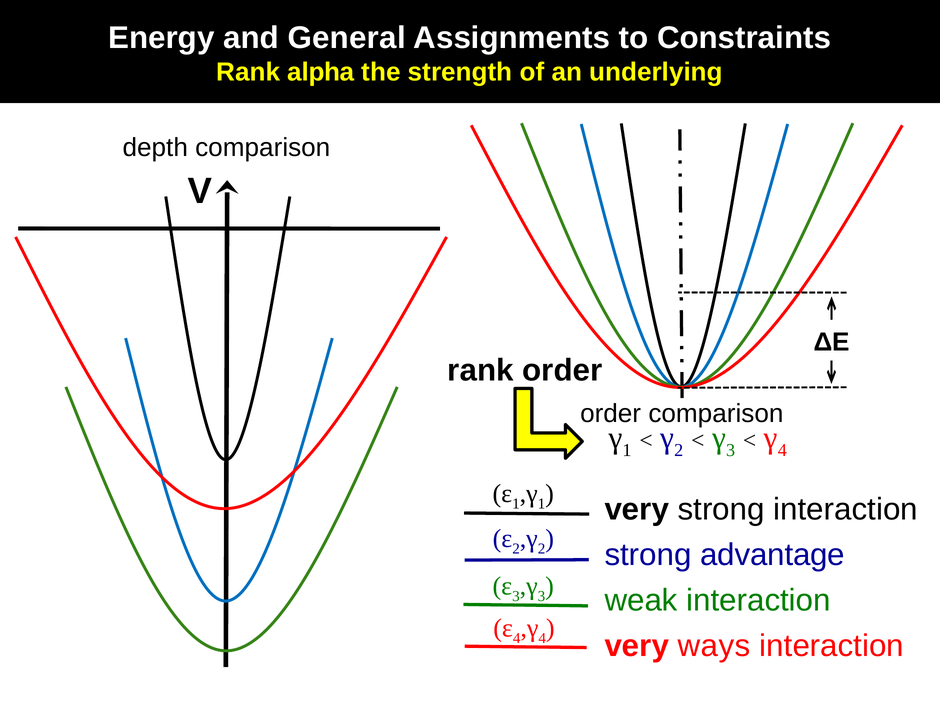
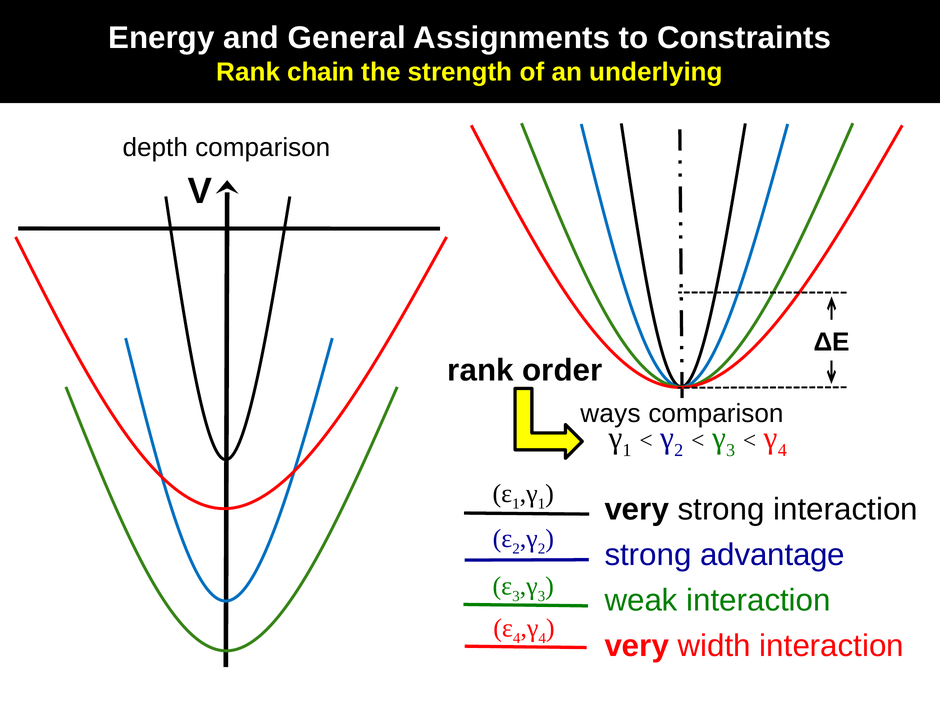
alpha: alpha -> chain (321, 72)
order: order -> ways (610, 414)
ways: ways -> width (714, 646)
